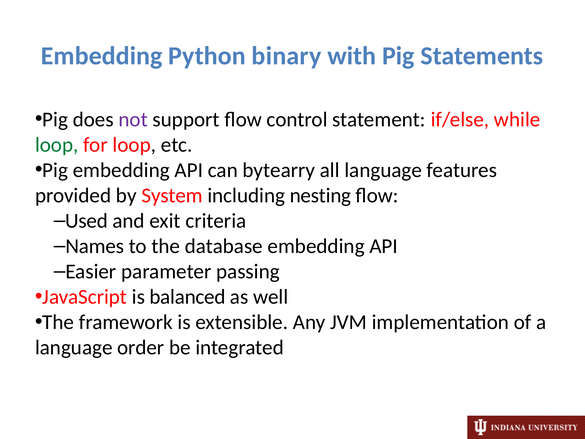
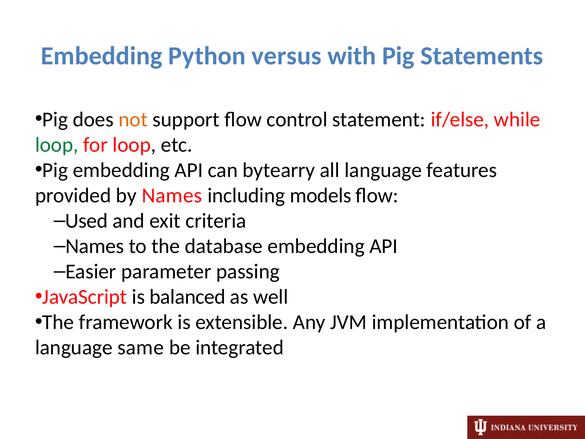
binary: binary -> versus (286, 56)
not colour: purple -> orange (133, 119)
by System: System -> Names (172, 195)
nesting: nesting -> models (321, 195)
order: order -> same (141, 347)
